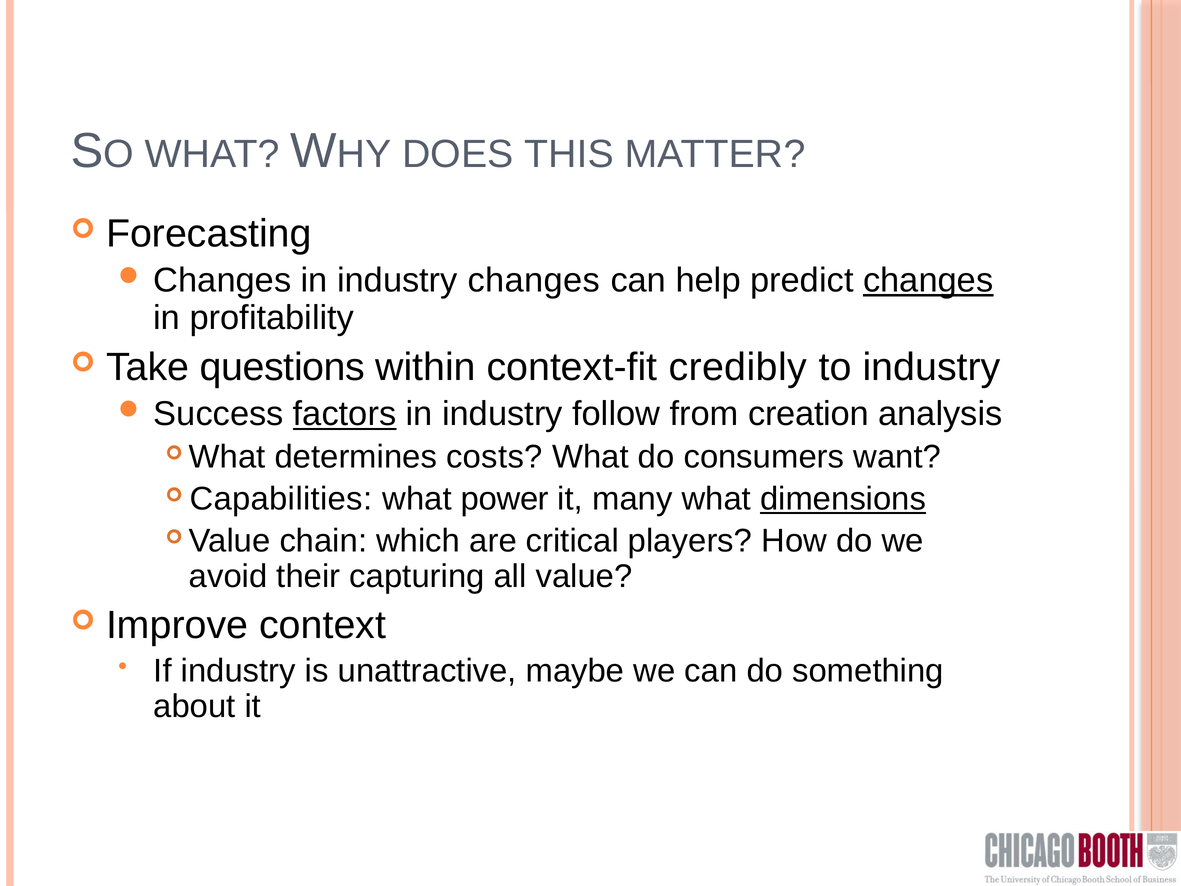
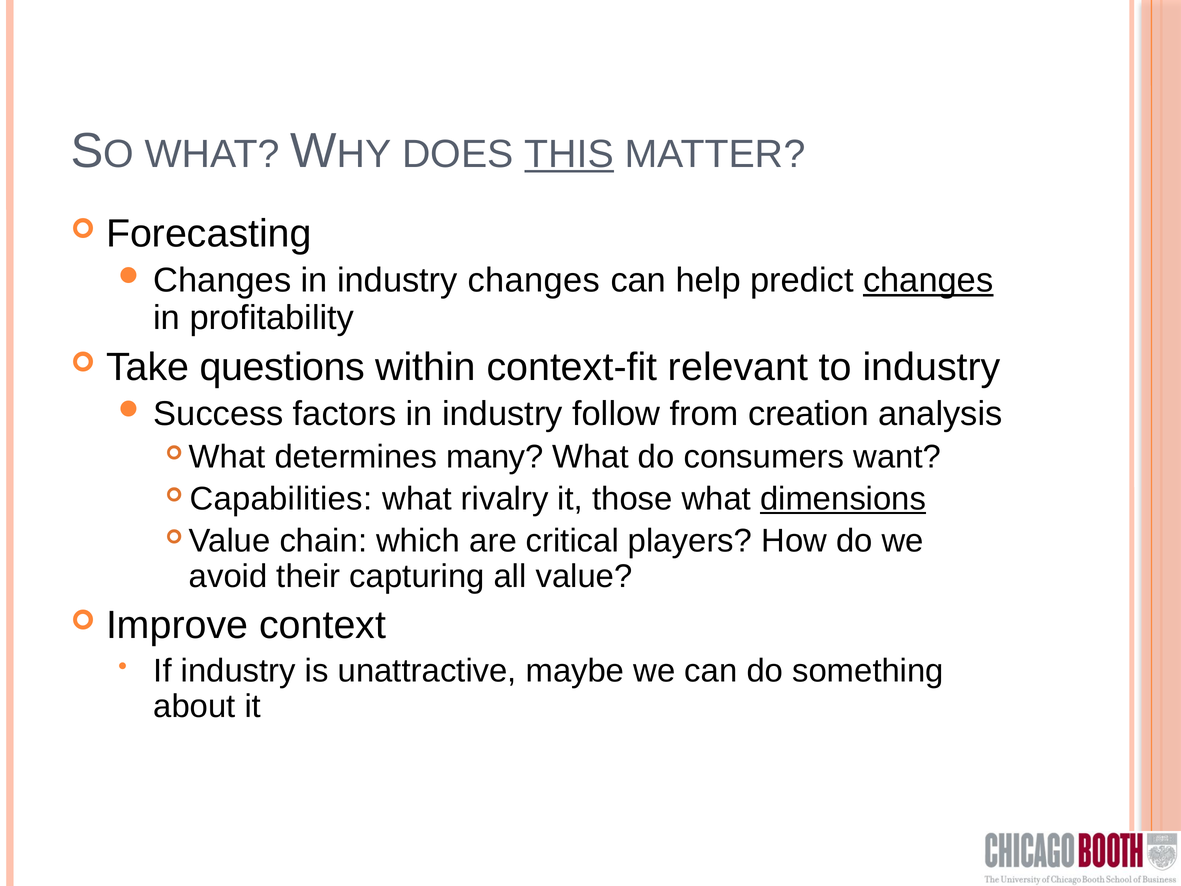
THIS underline: none -> present (569, 154)
credibly: credibly -> relevant (738, 367)
factors underline: present -> none (345, 414)
costs: costs -> many (495, 457)
power: power -> rivalry (505, 499)
many: many -> those (632, 499)
